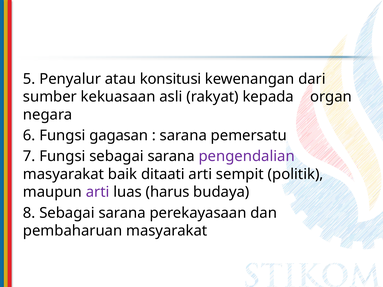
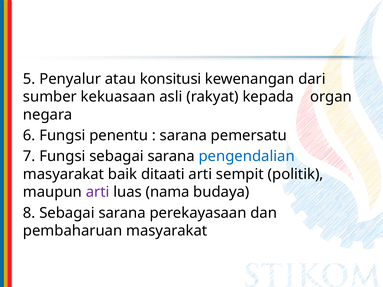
gagasan: gagasan -> penentu (119, 136)
pengendalian colour: purple -> blue (247, 156)
harus: harus -> nama (168, 192)
